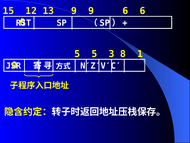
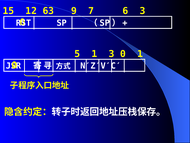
13: 13 -> 63 (48, 11)
9 9: 9 -> 7 (91, 11)
6 6: 6 -> 3 (143, 11)
5 5: 5 -> 1 (94, 54)
8: 8 -> 0 (123, 54)
